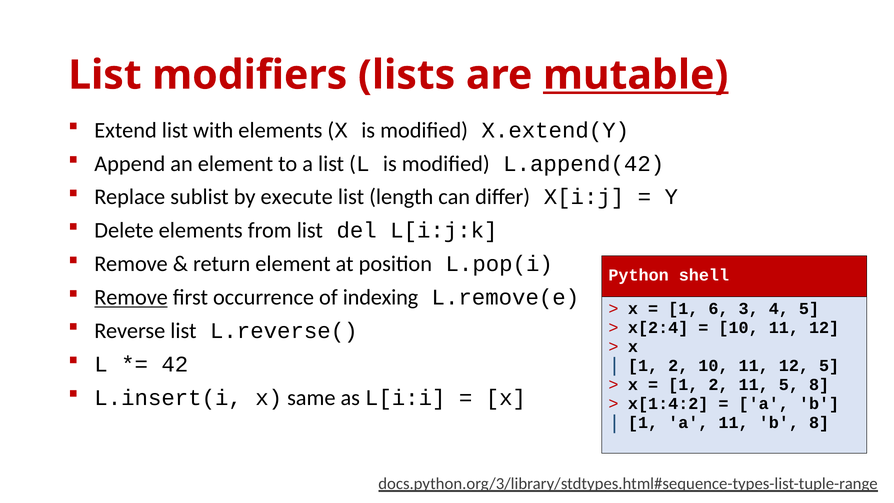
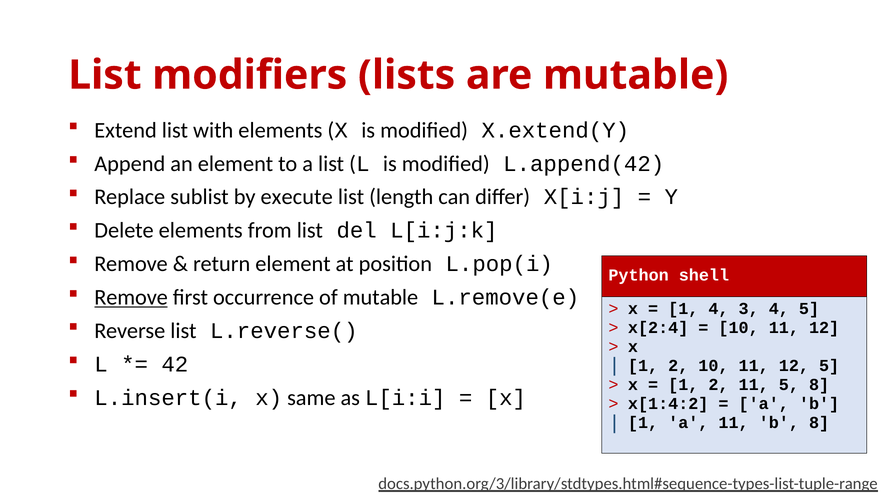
mutable underline: present -> none (636, 75)
of indexing: indexing -> mutable (380, 297)
1 6: 6 -> 4 (718, 308)
